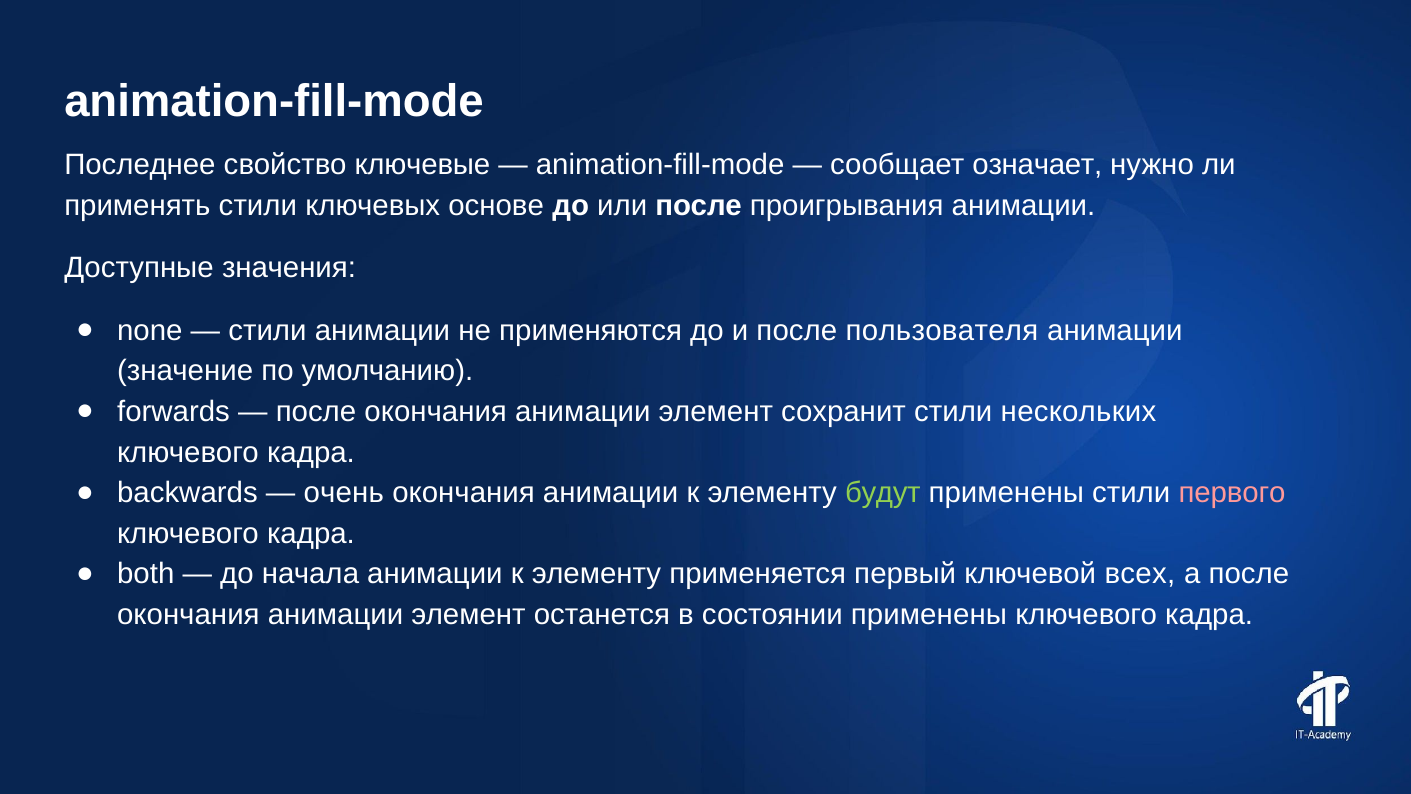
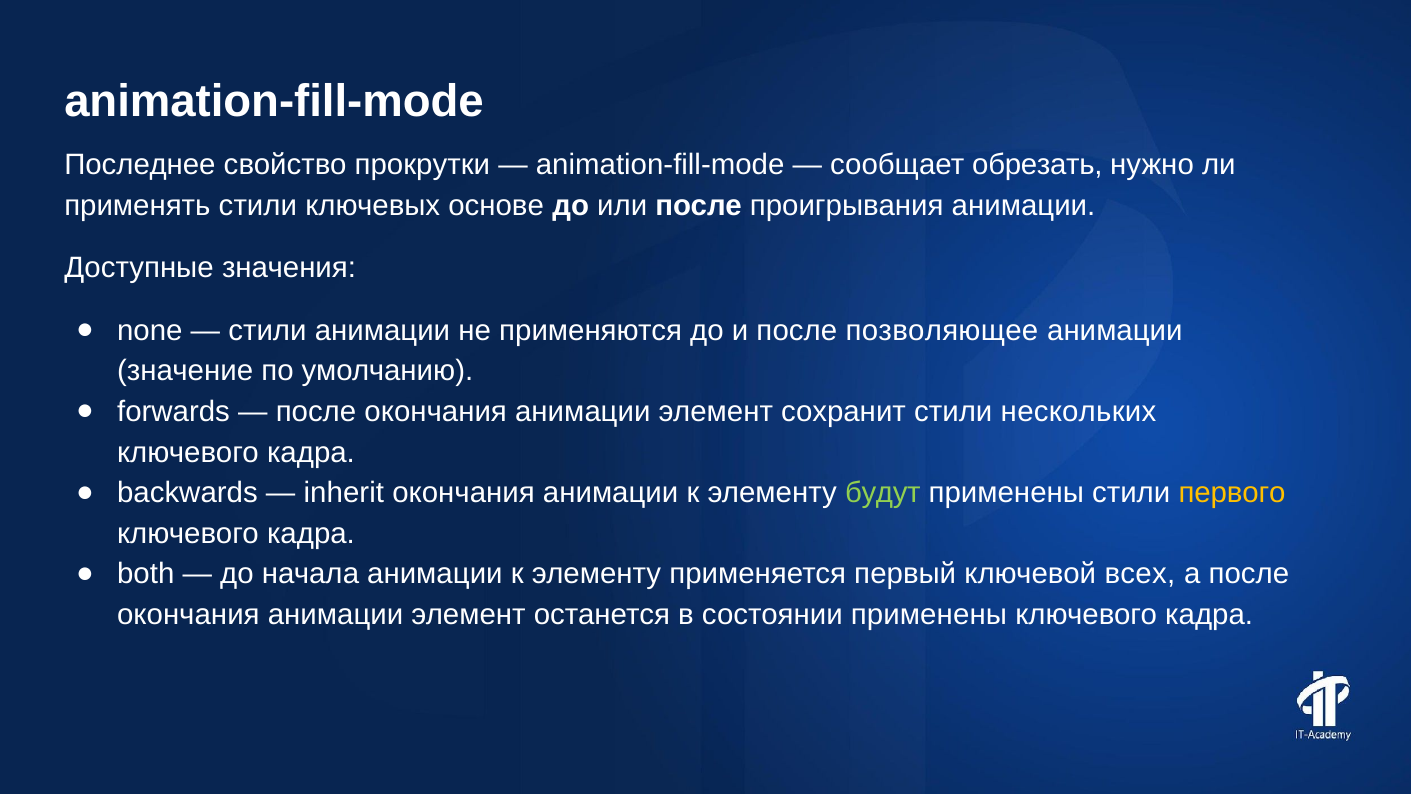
ключевые: ключевые -> прокрутки (422, 165)
означает: означает -> обрезать (1037, 165)
пользователя: пользователя -> позволяющее (942, 331)
очень: очень -> inherit (344, 493)
первого colour: pink -> yellow (1232, 493)
